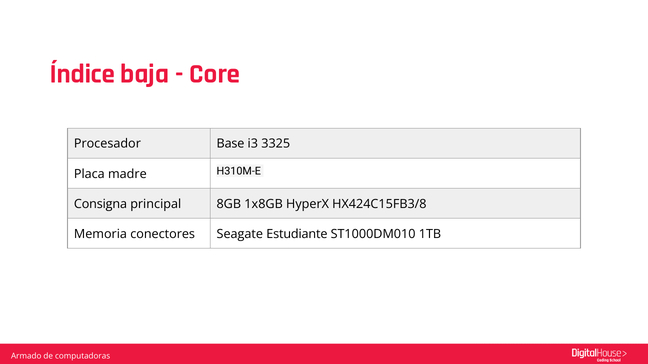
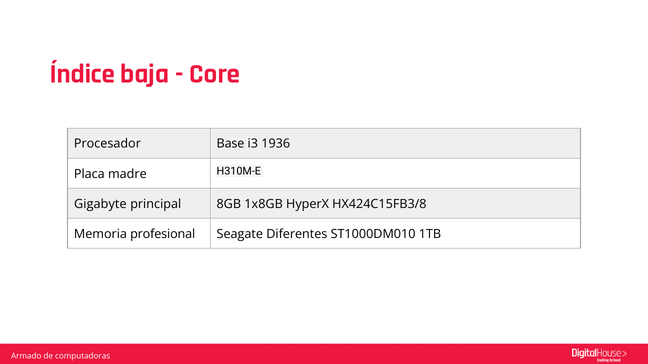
3325: 3325 -> 1936 (276, 144)
Consigna: Consigna -> Gigabyte (100, 204)
conectores: conectores -> profesional (163, 234)
Estudiante: Estudiante -> Diferentes (297, 234)
